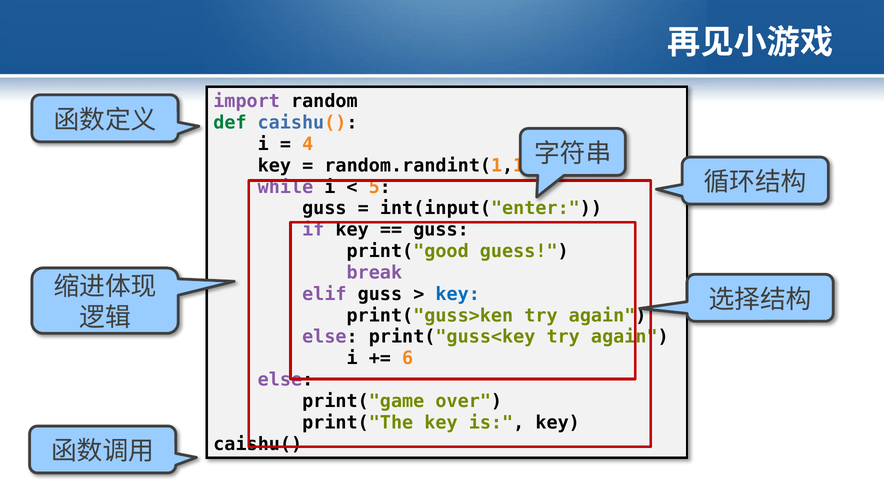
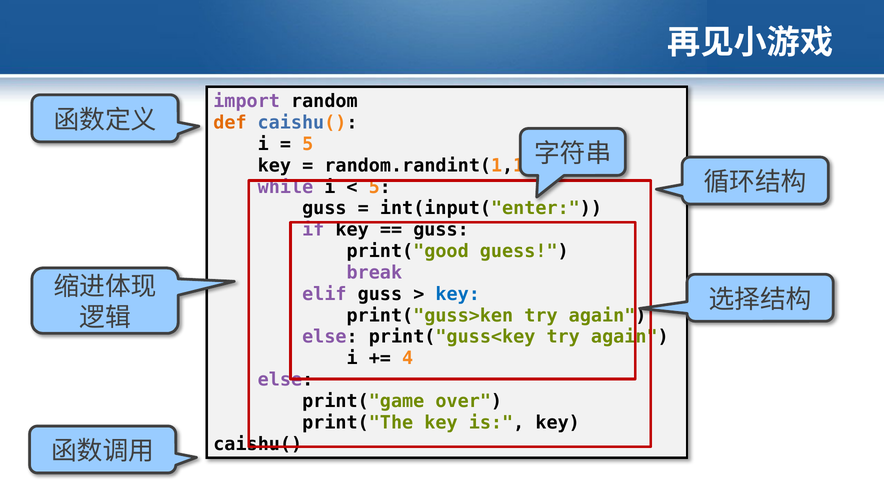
def colour: green -> orange (230, 123)
4: 4 -> 5 (308, 144)
6: 6 -> 4 (408, 358)
